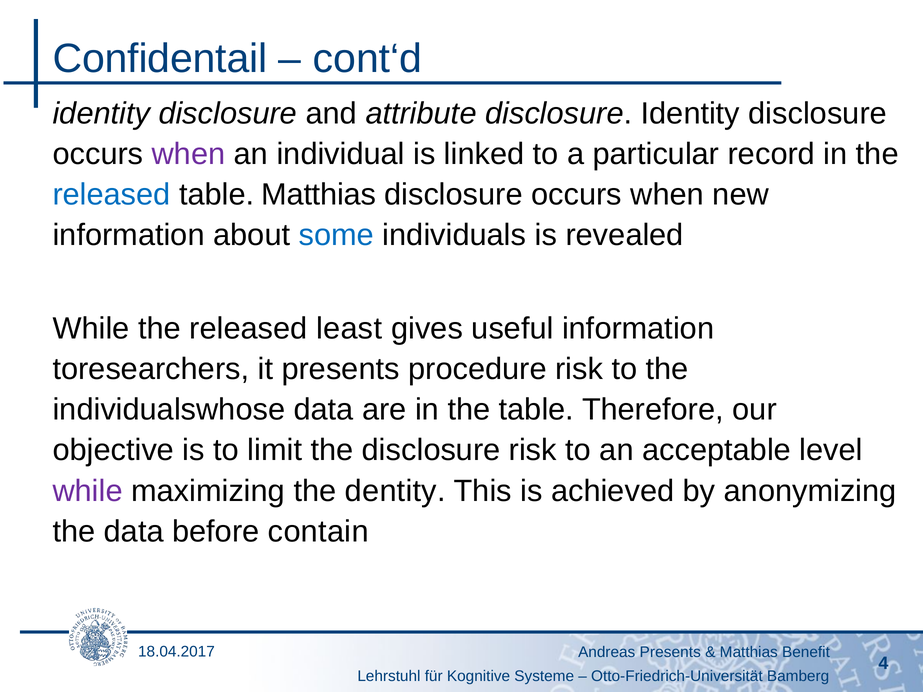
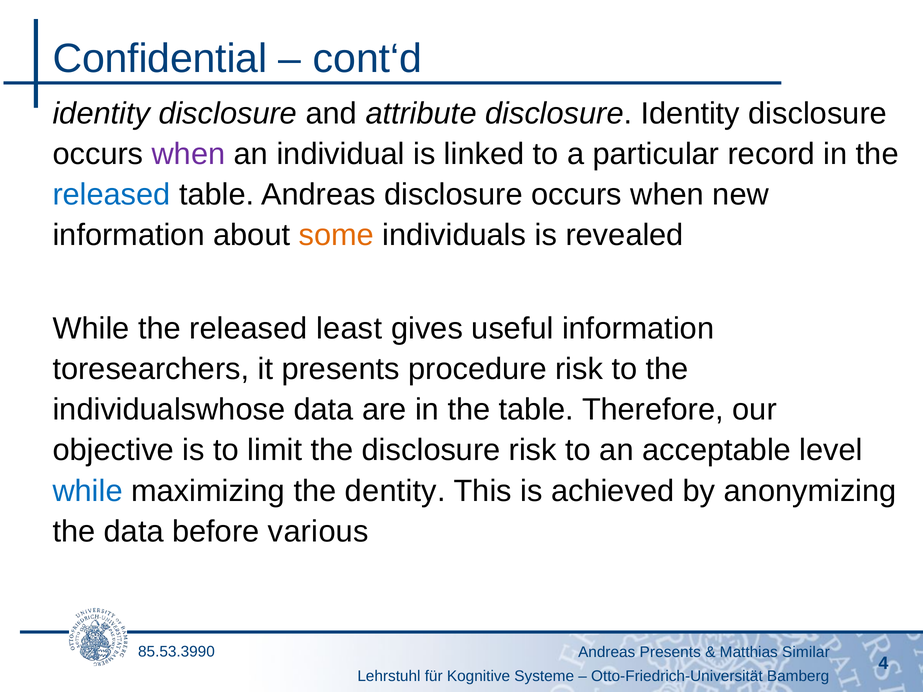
Confidentail: Confidentail -> Confidential (160, 59)
table Matthias: Matthias -> Andreas (318, 195)
some colour: blue -> orange (336, 235)
while colour: purple -> blue (88, 491)
contain: contain -> various (318, 532)
18.04.2017: 18.04.2017 -> 85.53.3990 (176, 652)
Benefit: Benefit -> Similar (806, 652)
